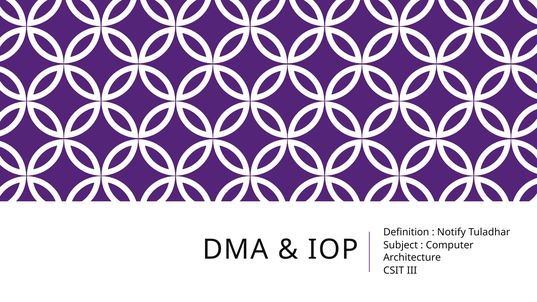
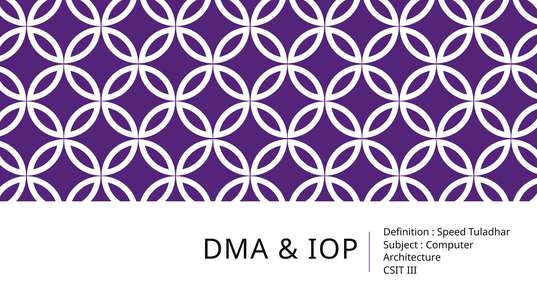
Notify: Notify -> Speed (452, 232)
